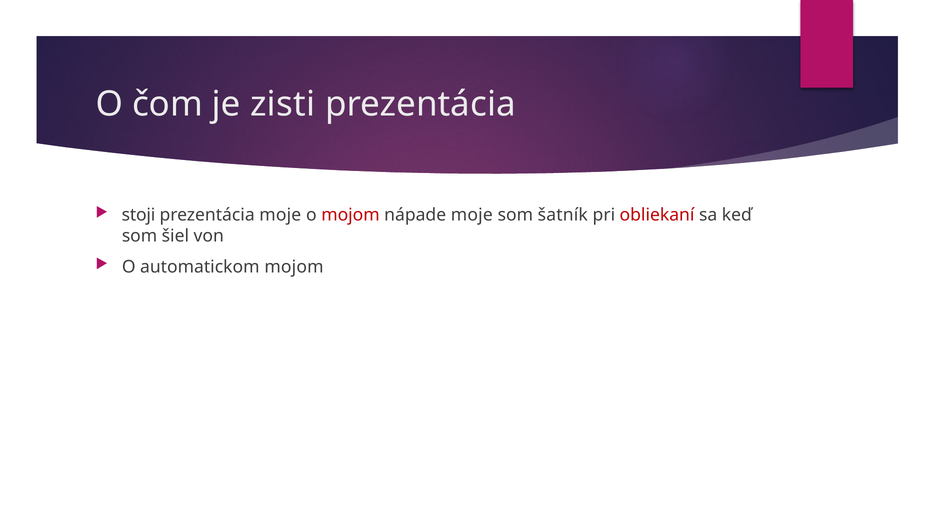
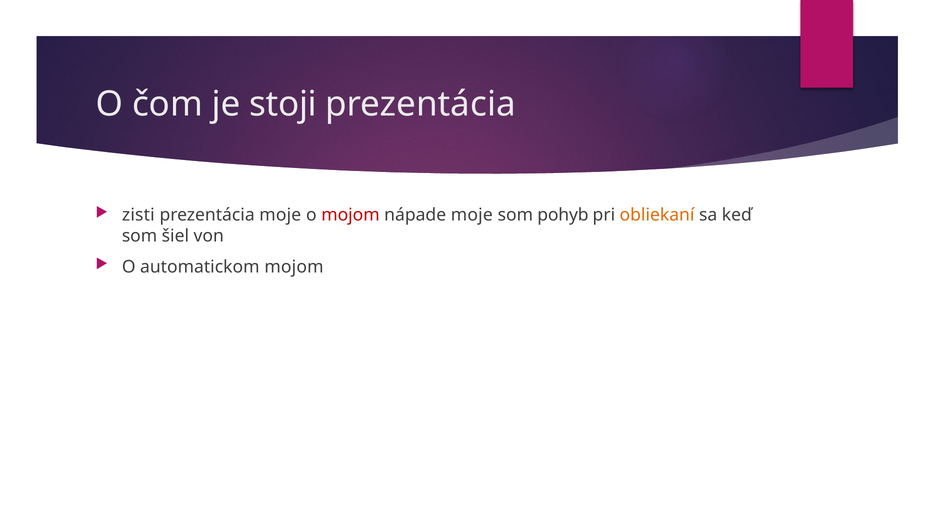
zisti: zisti -> stoji (283, 104)
stoji: stoji -> zisti (138, 215)
šatník: šatník -> pohyb (563, 215)
obliekaní colour: red -> orange (657, 215)
